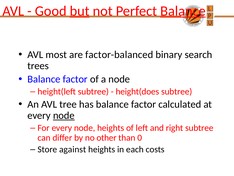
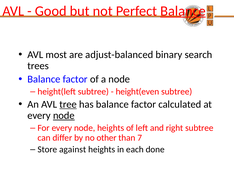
but underline: present -> none (80, 11)
factor-balanced: factor-balanced -> adjust-balanced (119, 54)
height(does: height(does -> height(even (137, 91)
tree underline: none -> present (68, 104)
0: 0 -> 7 (140, 137)
costs: costs -> done (155, 149)
